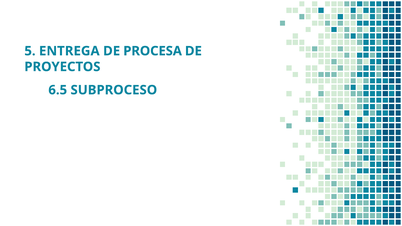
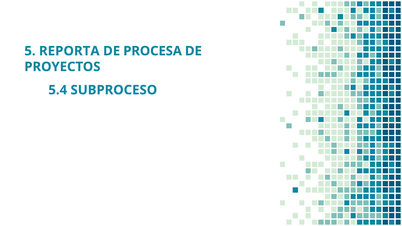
ENTREGA: ENTREGA -> REPORTA (69, 51)
6.5: 6.5 -> 5.4 (58, 90)
